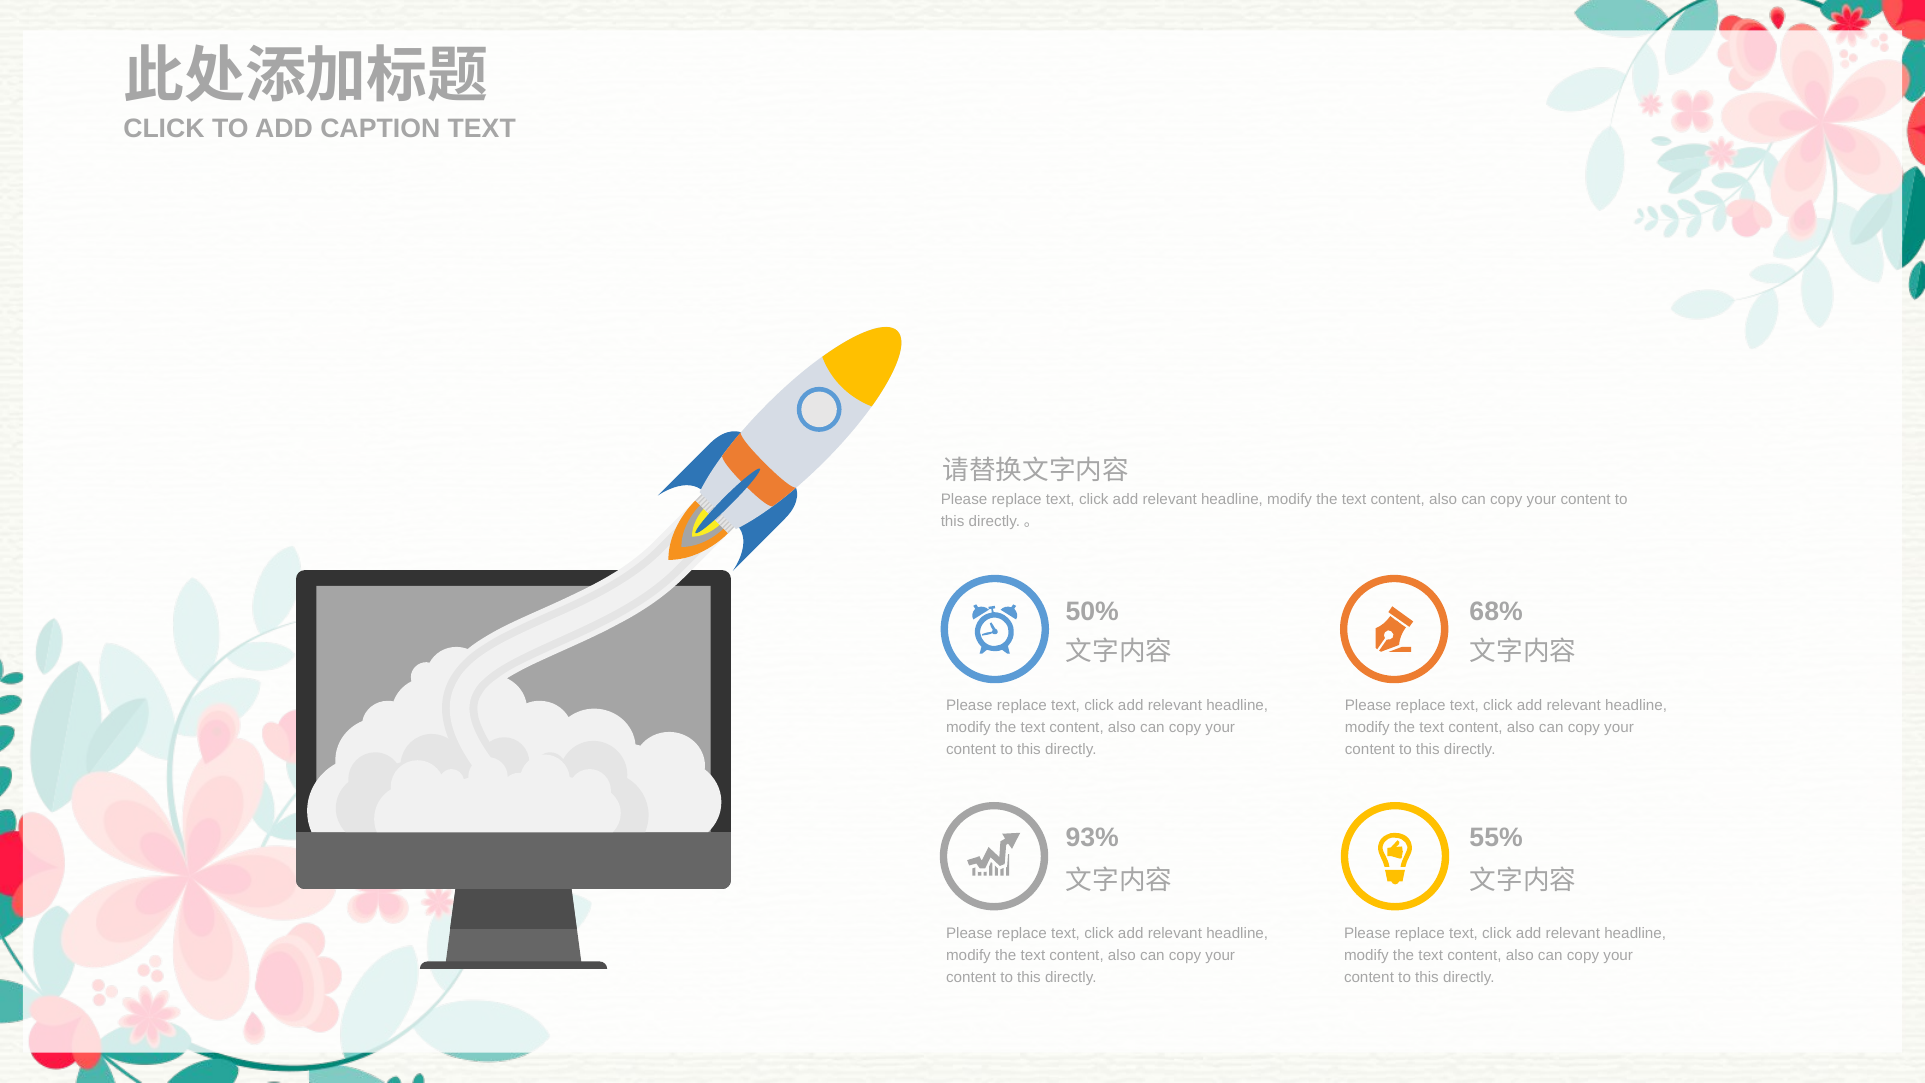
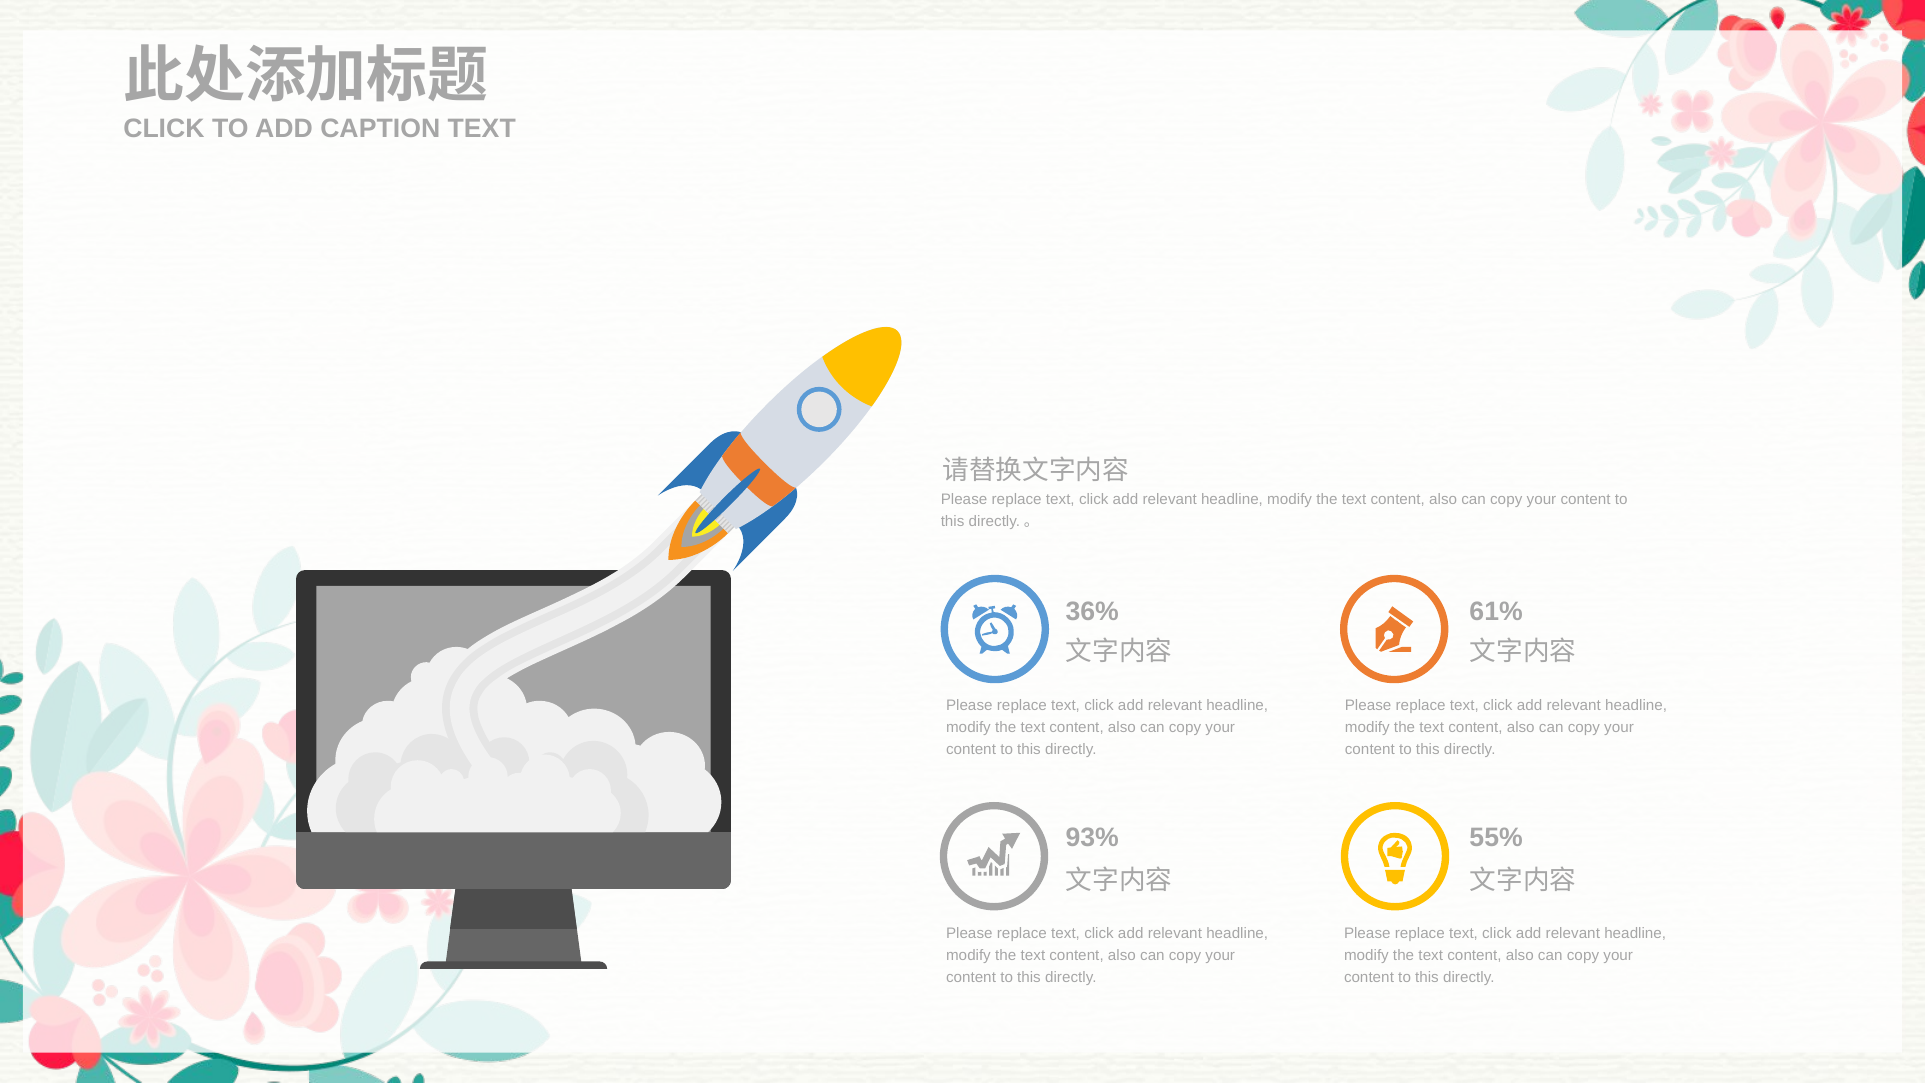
50%: 50% -> 36% (1092, 611)
68%: 68% -> 61% (1496, 611)
